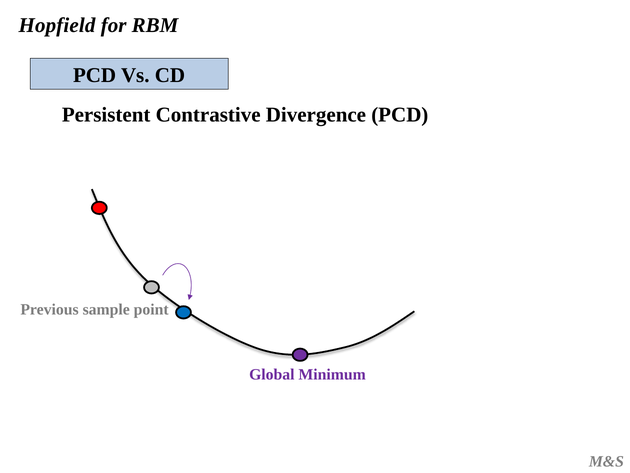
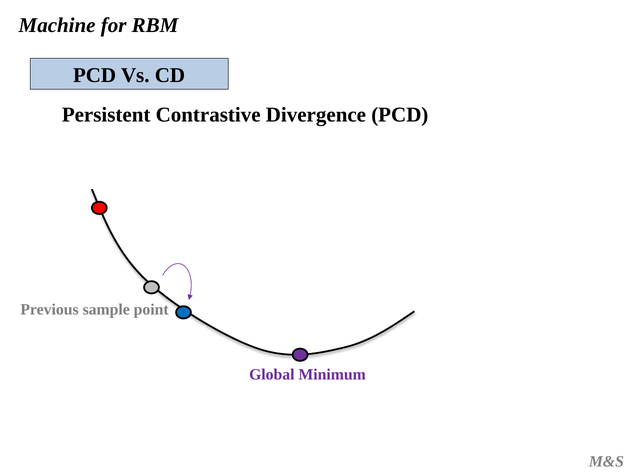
Hopfield: Hopfield -> Machine (57, 25)
